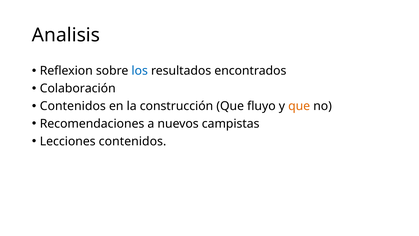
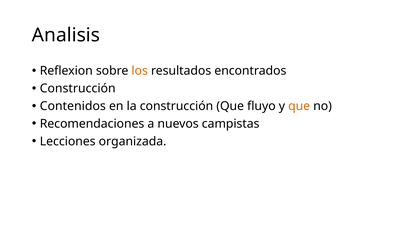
los colour: blue -> orange (140, 71)
Colaboración: Colaboración -> Construcción (78, 88)
Lecciones contenidos: contenidos -> organizada (133, 141)
